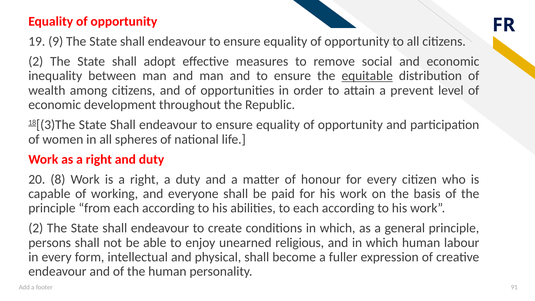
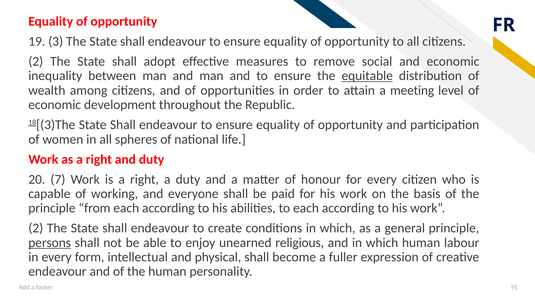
9: 9 -> 3 (56, 41)
prevent: prevent -> meeting (412, 90)
8: 8 -> 7 (58, 179)
persons underline: none -> present (50, 243)
